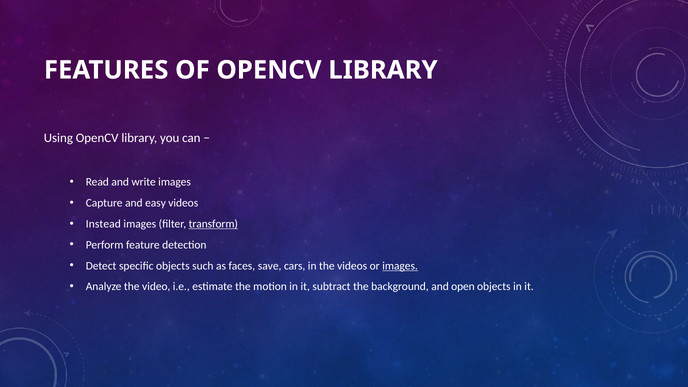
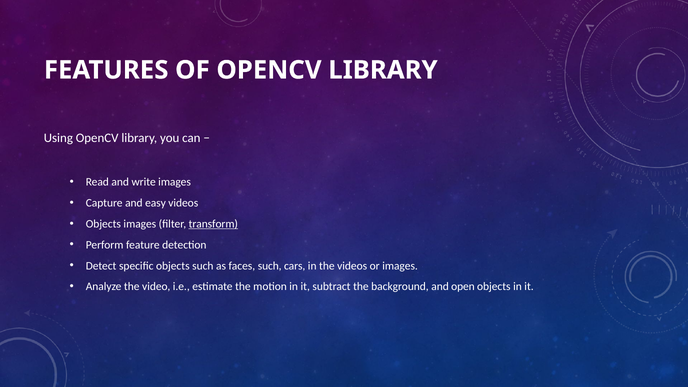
Instead: Instead -> Objects (103, 224)
faces save: save -> such (270, 266)
images underline: present -> none (400, 266)
